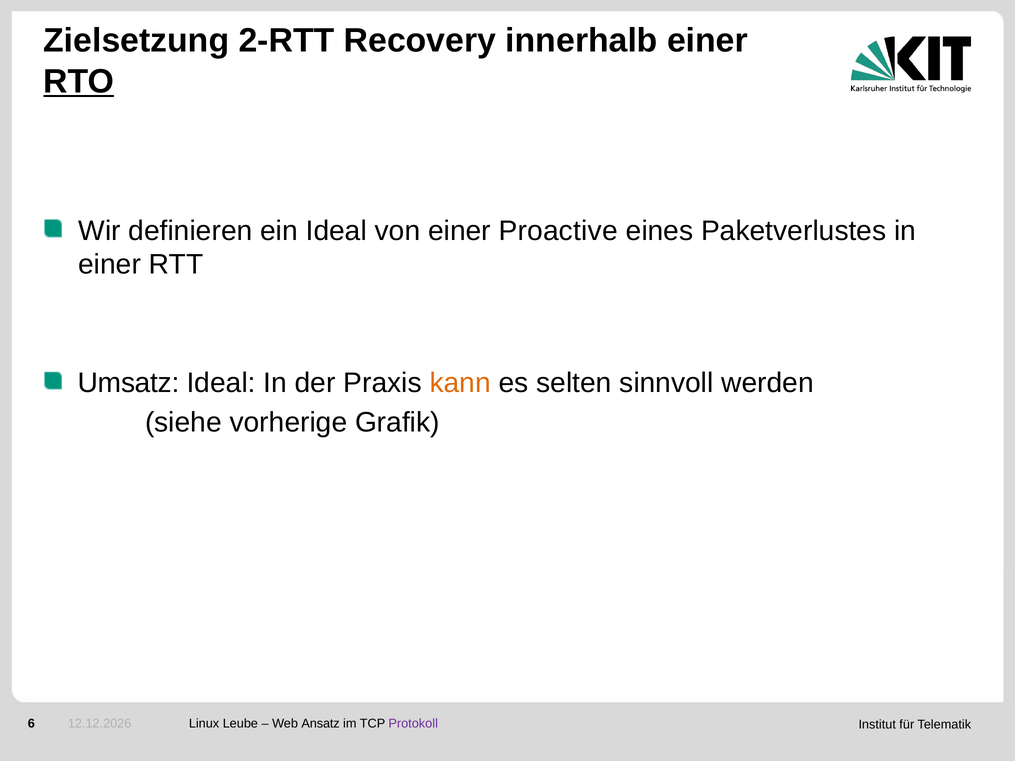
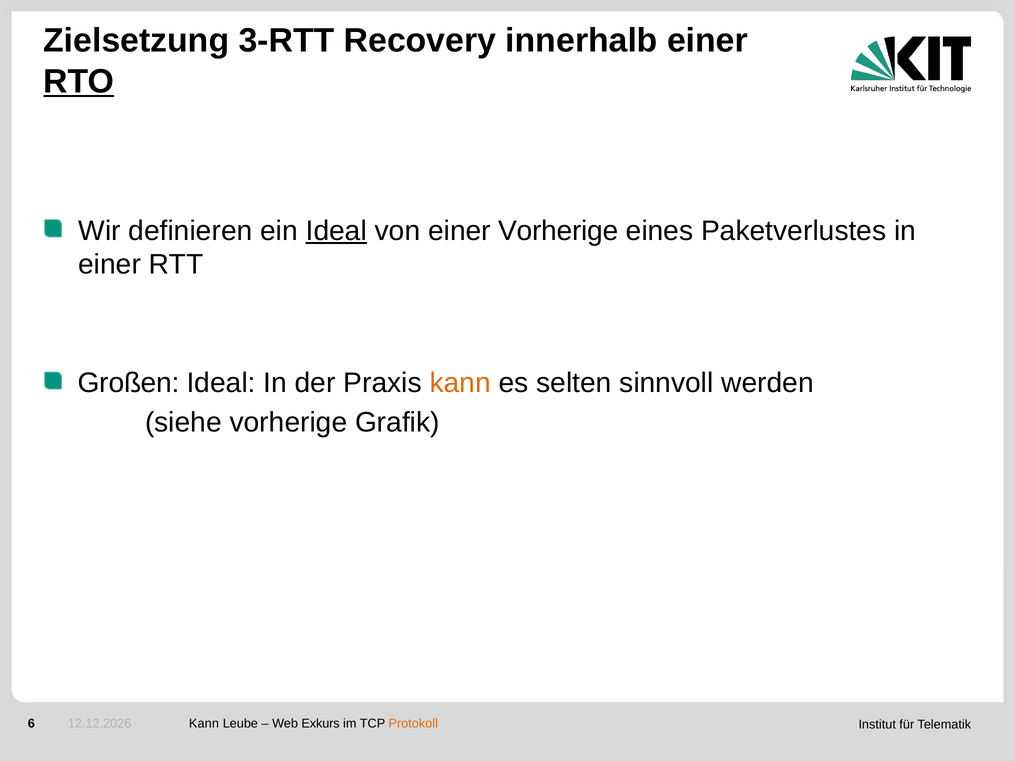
2-RTT: 2-RTT -> 3-RTT (287, 41)
Ideal underline: none -> present (336, 231)
einer Proactive: Proactive -> Vorherige (558, 231)
Umsatz: Umsatz -> Großen (129, 383)
Linux: Linux -> Kann (204, 724)
Ansatz: Ansatz -> Exkurs (321, 724)
Protokoll colour: purple -> orange (413, 724)
